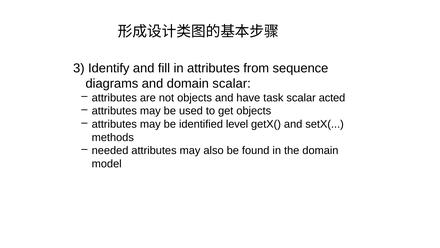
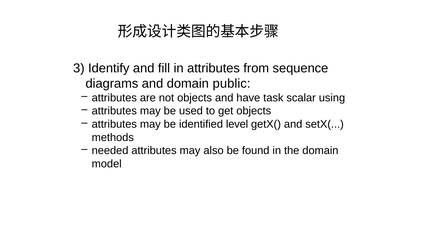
domain scalar: scalar -> public (232, 83)
acted: acted -> using (332, 98)
